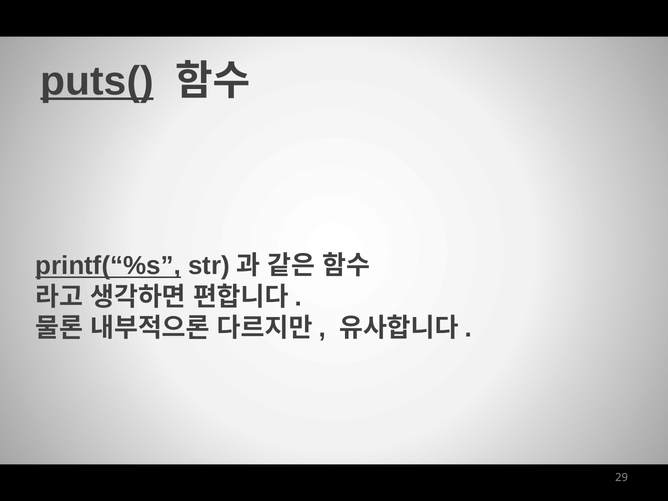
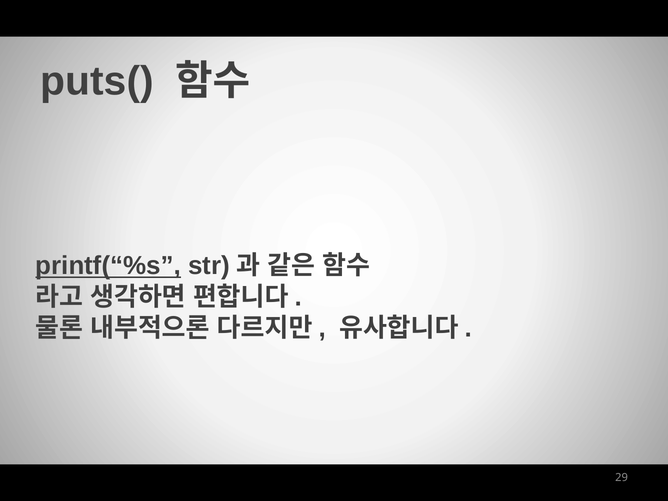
puts( underline: present -> none (97, 81)
